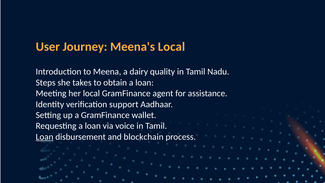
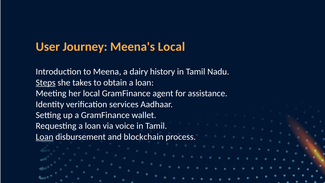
quality: quality -> history (163, 72)
Steps underline: none -> present (46, 83)
support: support -> services (124, 104)
